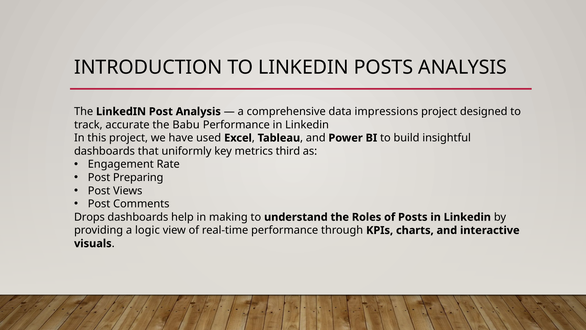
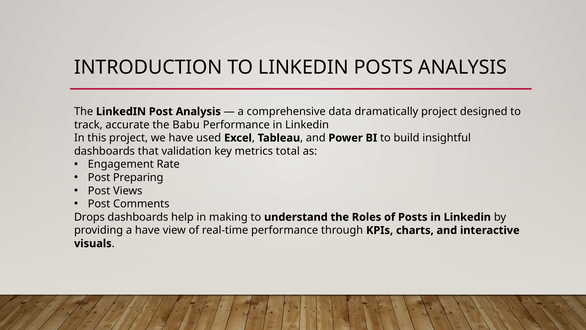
impressions: impressions -> dramatically (386, 111)
uniformly: uniformly -> validation (187, 151)
third: third -> total (288, 151)
a logic: logic -> have (147, 230)
